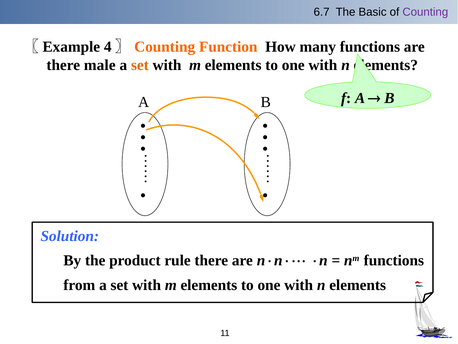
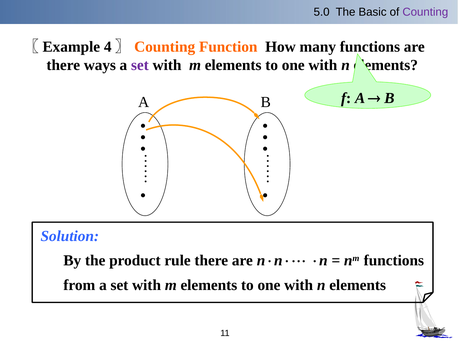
6.7: 6.7 -> 5.0 (322, 12)
male: male -> ways (100, 65)
set colour: orange -> purple (140, 65)
